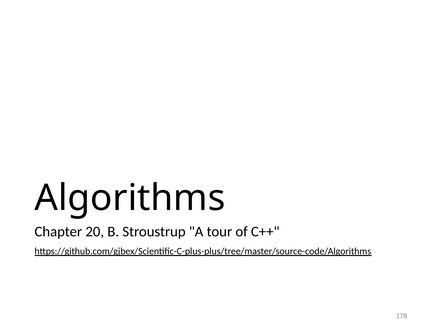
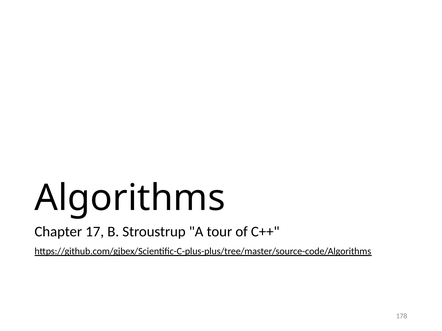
20: 20 -> 17 (95, 232)
